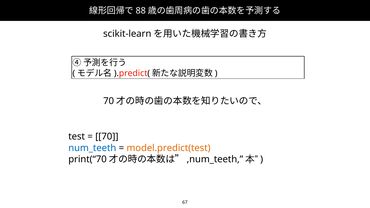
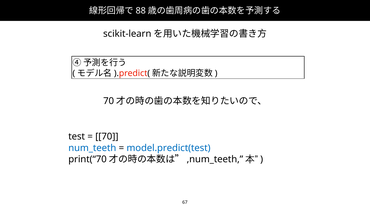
model.predict(test colour: orange -> blue (169, 148)
